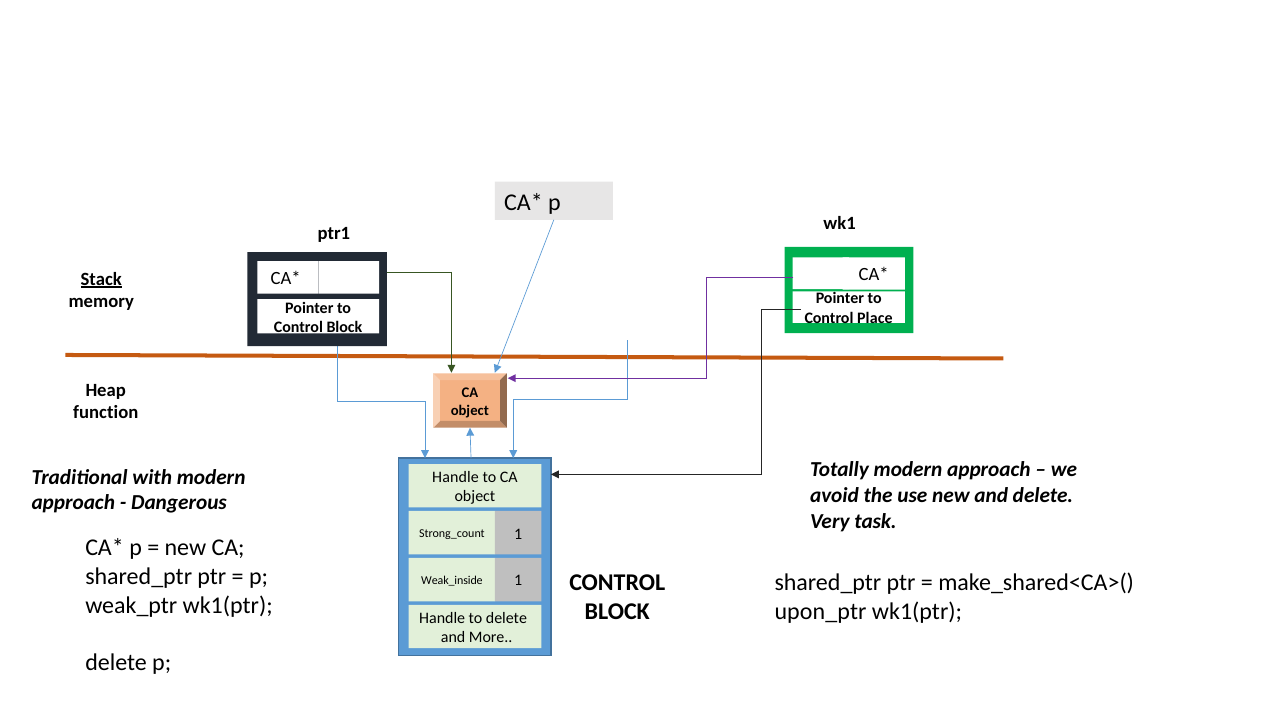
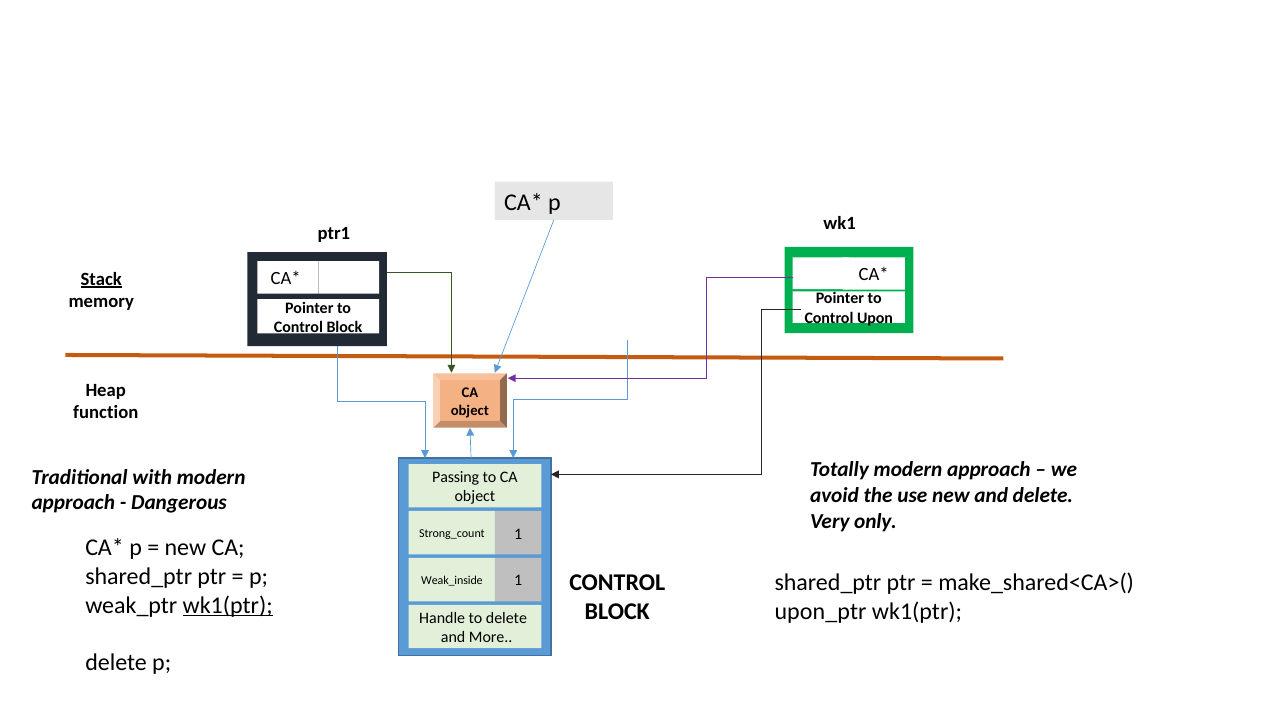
Place: Place -> Upon (875, 318)
Handle: Handle -> Passing (456, 477)
task: task -> only (876, 521)
wk1(ptr underline: none -> present (228, 605)
